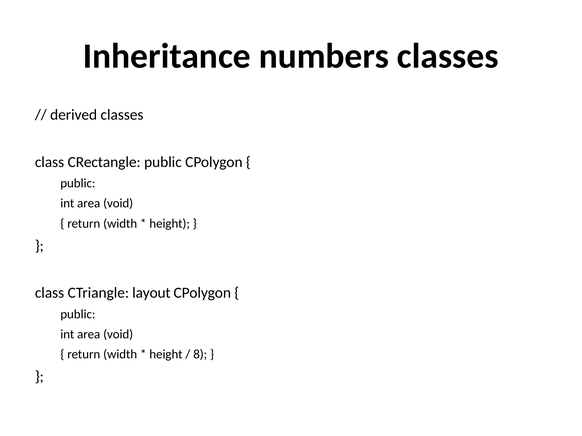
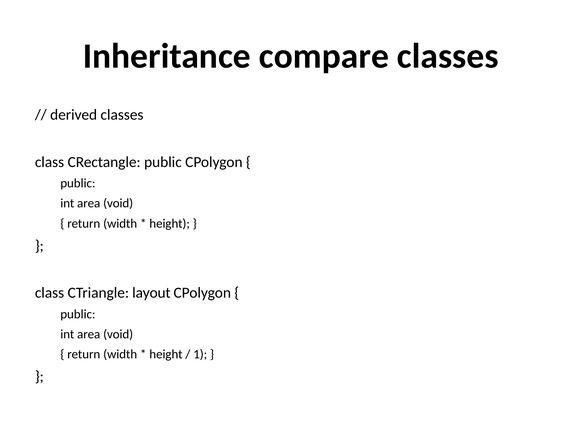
numbers: numbers -> compare (324, 56)
8: 8 -> 1 (200, 355)
